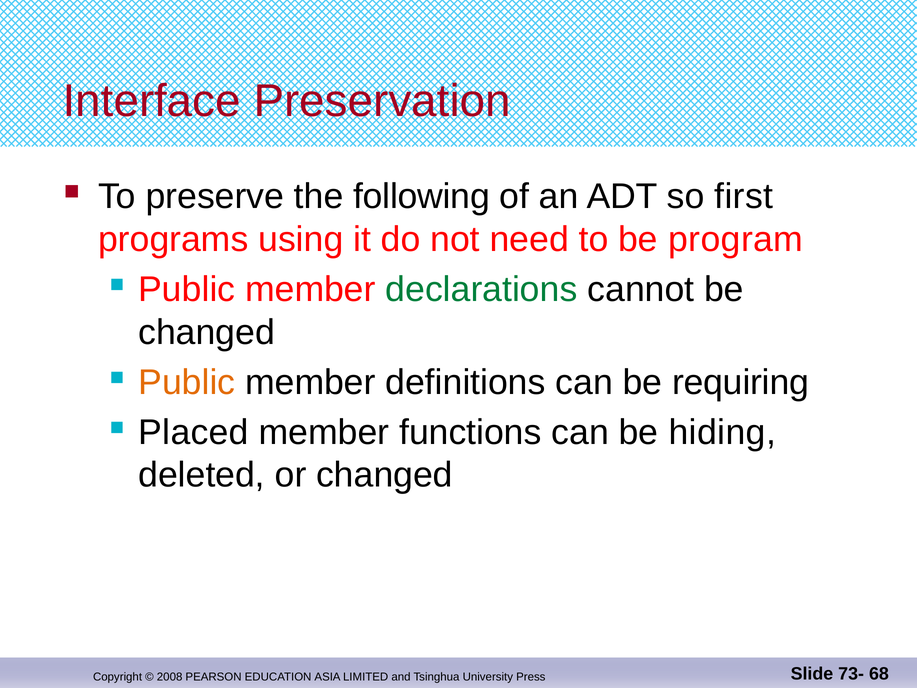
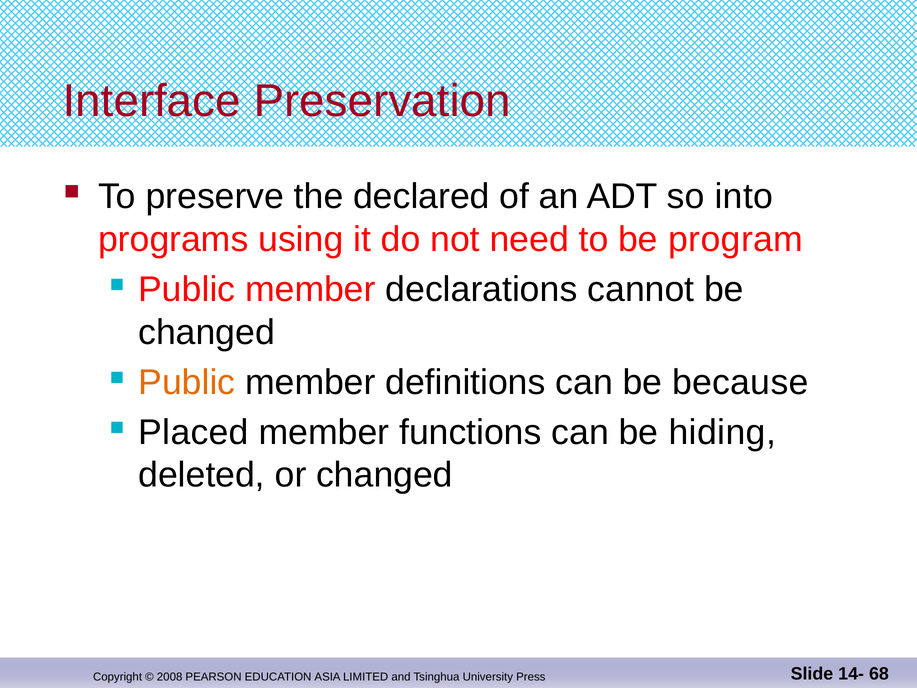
following: following -> declared (421, 197)
first: first -> into (744, 197)
declarations colour: green -> black (481, 289)
requiring: requiring -> because (740, 382)
73-: 73- -> 14- (851, 674)
